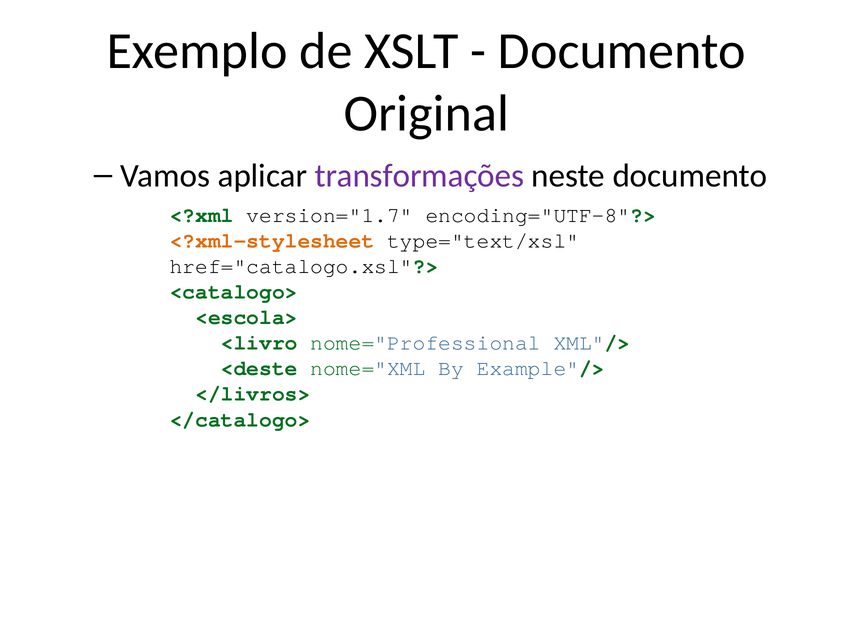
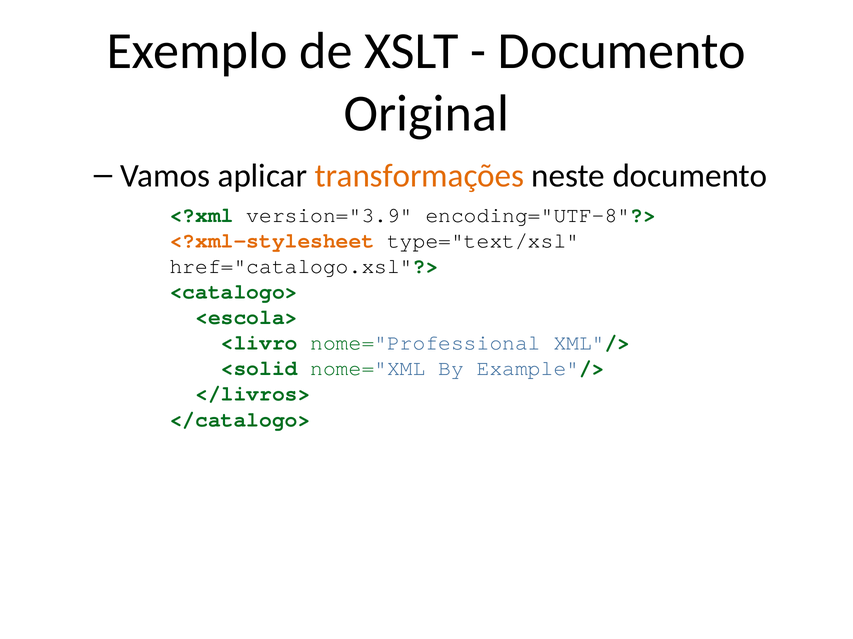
transformações colour: purple -> orange (419, 176)
version="1.7: version="1.7 -> version="3.9 (330, 215)
<deste: <deste -> <solid (259, 369)
